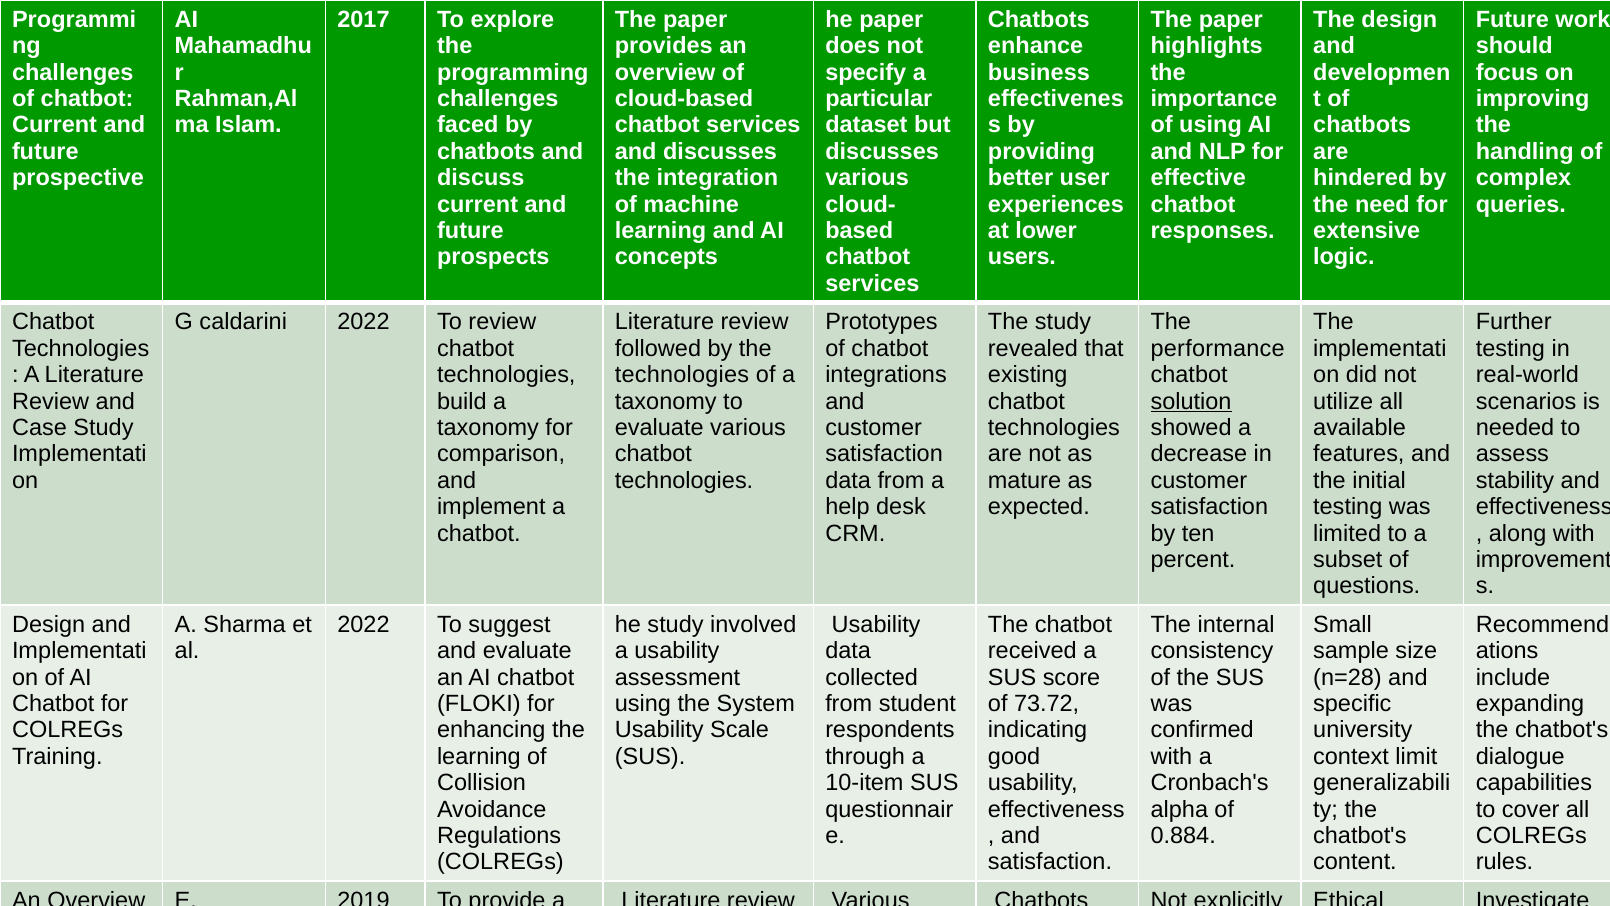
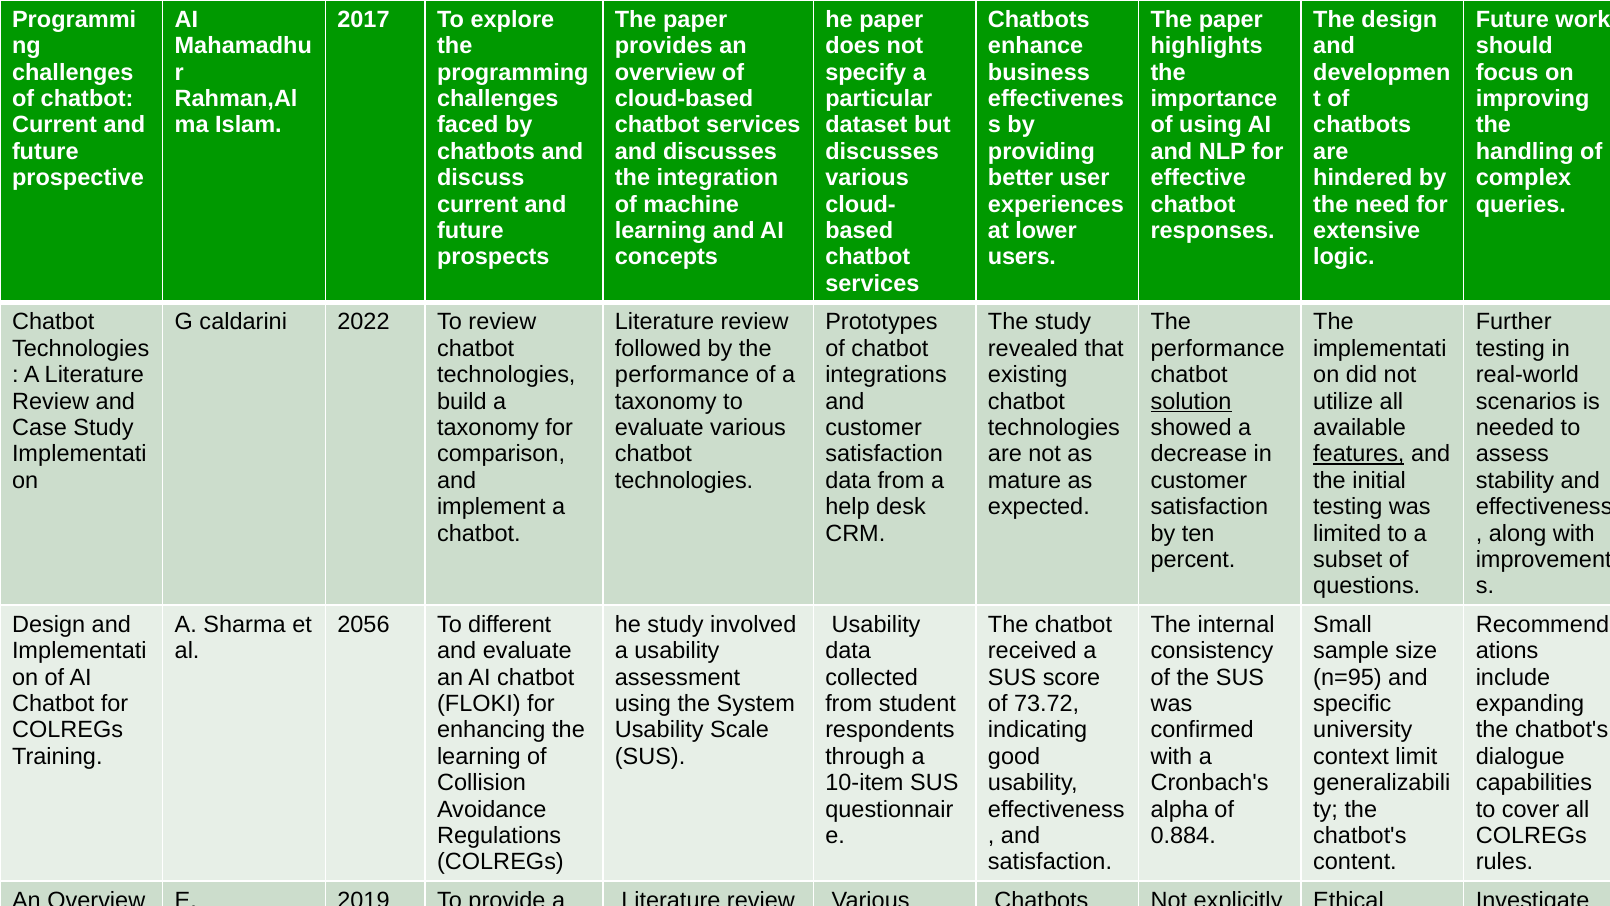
technologies: technologies -> performance (682, 375)
features underline: none -> present (1359, 454)
2022: 2022 -> 2056 (363, 624)
suggest: suggest -> different (510, 624)
n=28: n=28 -> n=95 (1347, 677)
